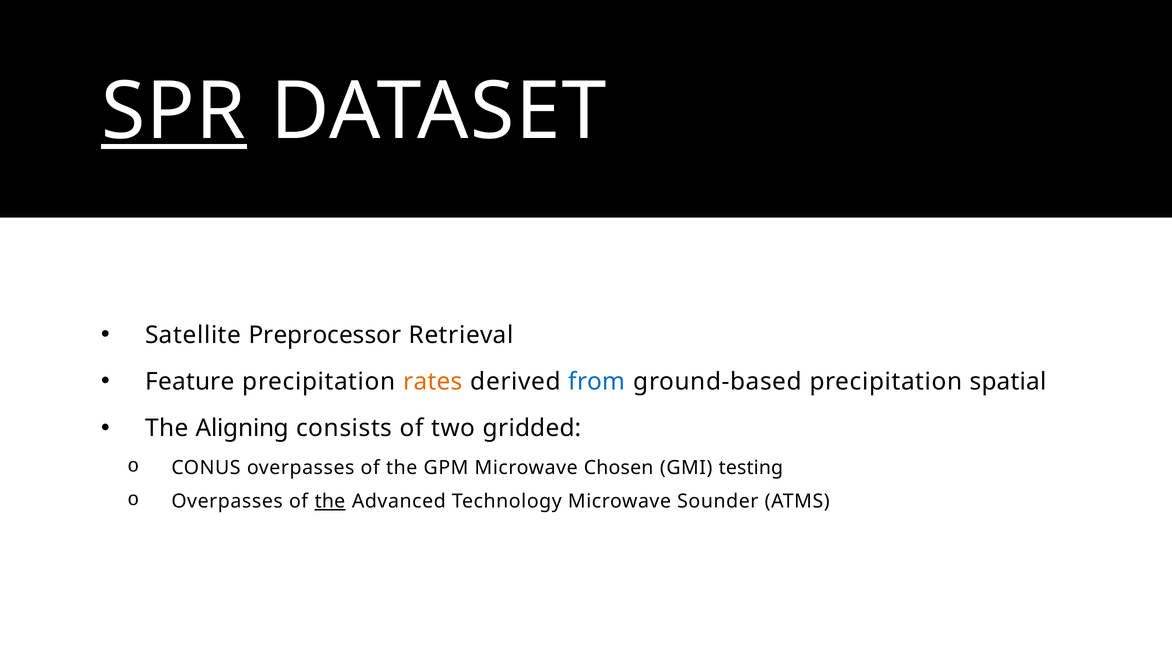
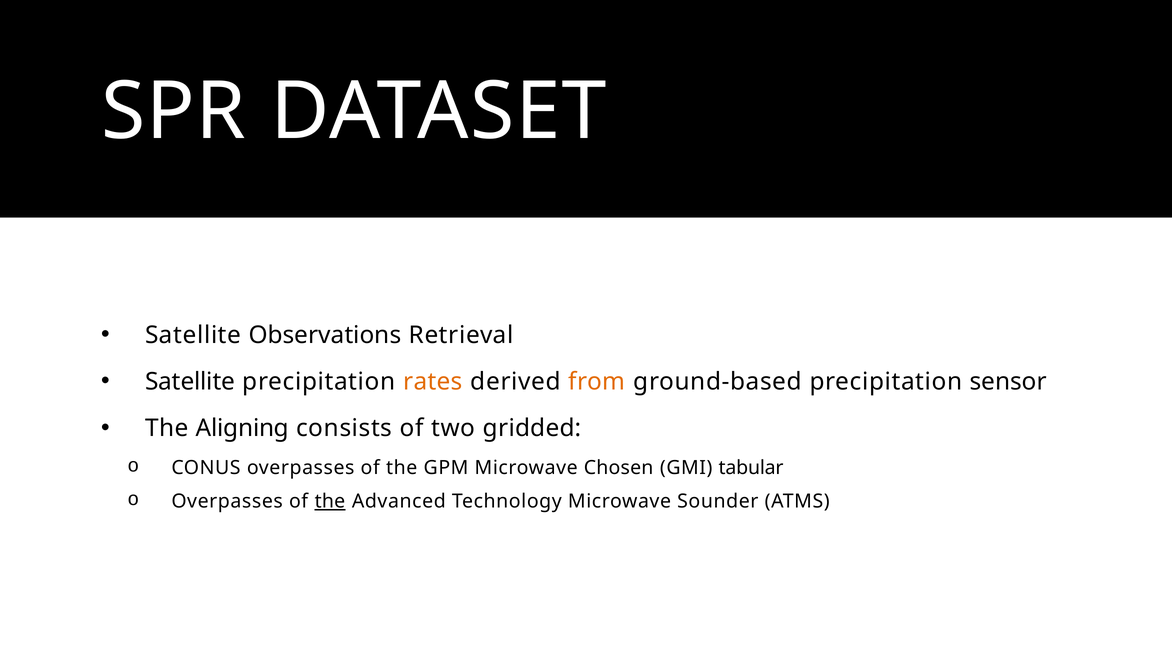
SPR underline: present -> none (174, 112)
Preprocessor: Preprocessor -> Observations (325, 335)
Feature: Feature -> Satellite (190, 382)
from colour: blue -> orange (597, 382)
spatial: spatial -> sensor (1008, 382)
testing: testing -> tabular (751, 468)
